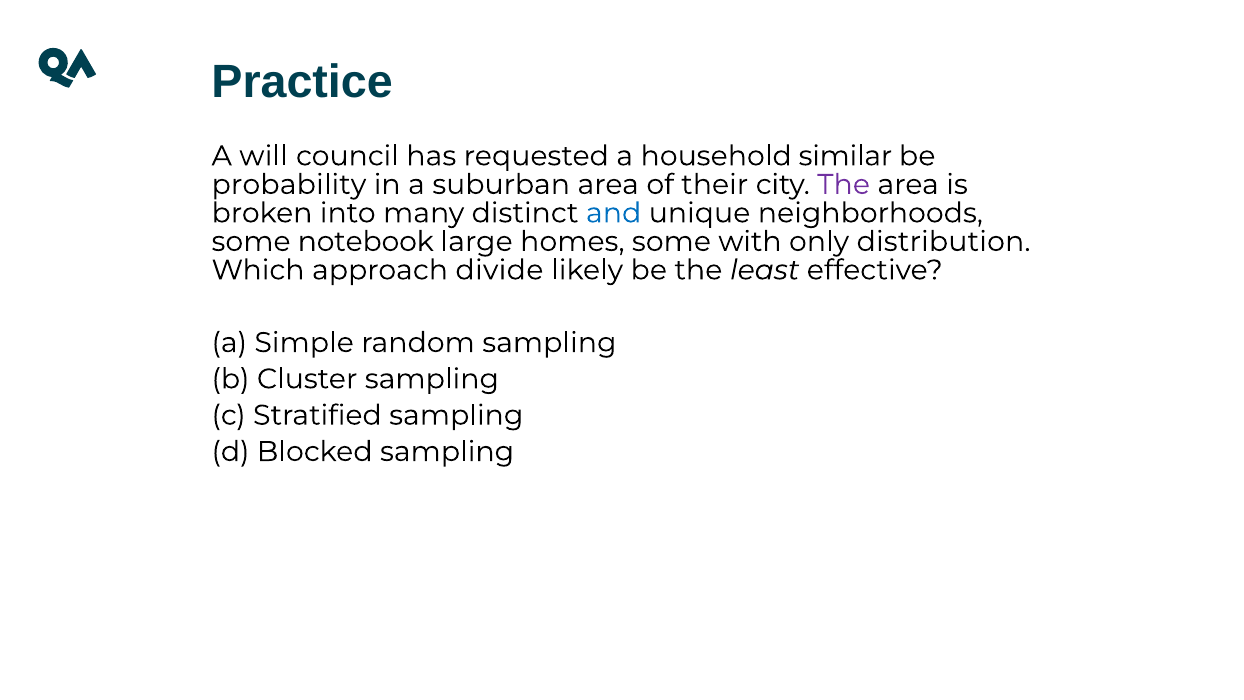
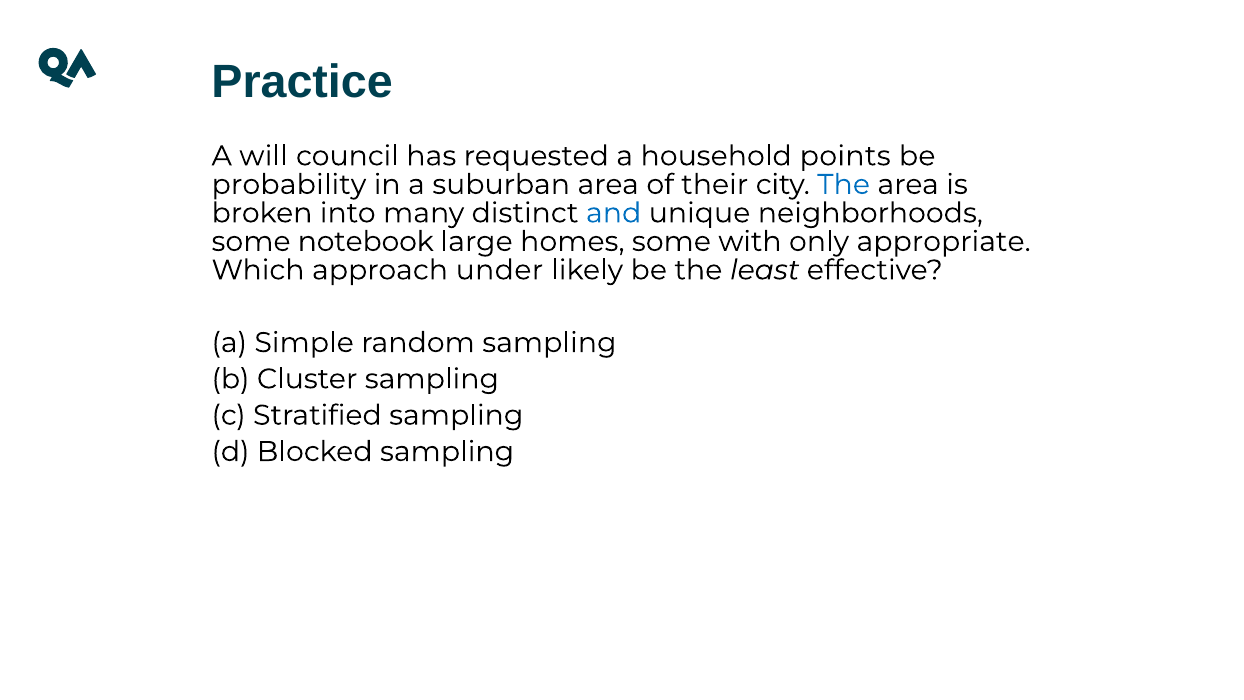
similar: similar -> points (845, 156)
The colour: purple -> blue (844, 184)
distribution: distribution -> appropriate (944, 241)
divide: divide -> under (499, 270)
